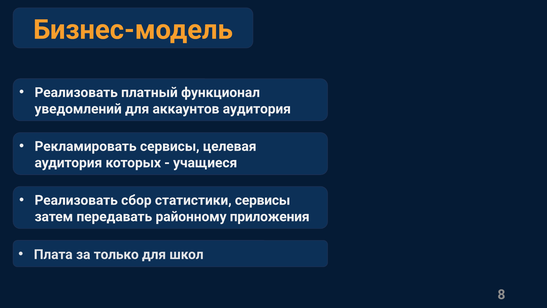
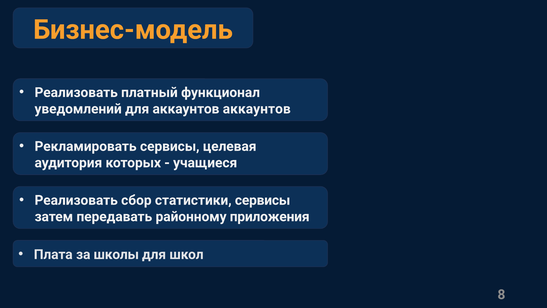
аккаунтов аудитория: аудитория -> аккаунтов (257, 109)
только: только -> школы (116, 254)
